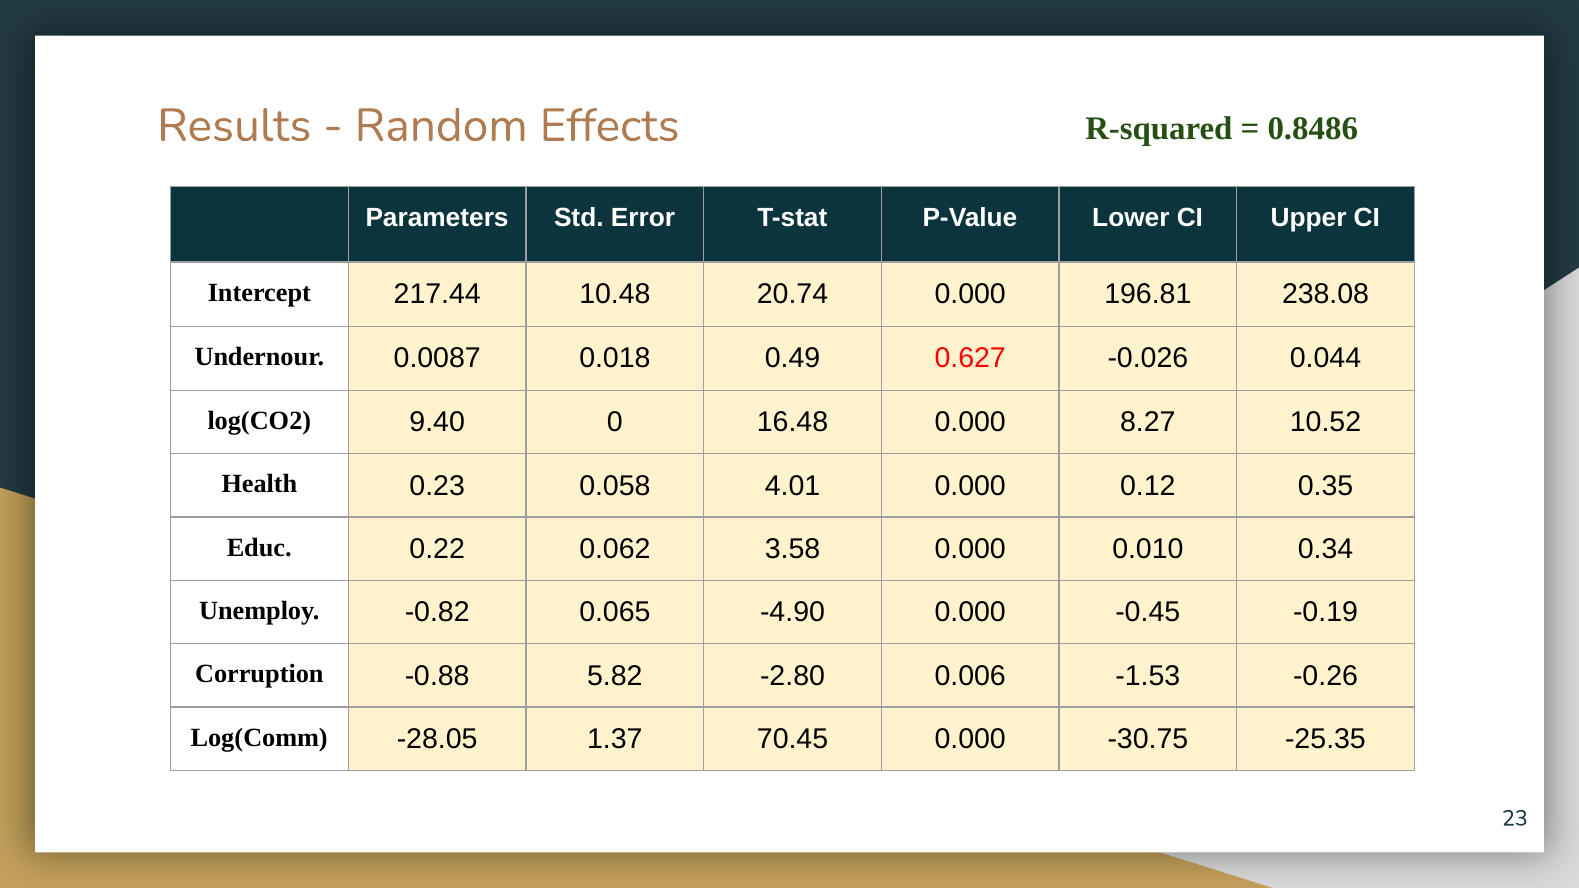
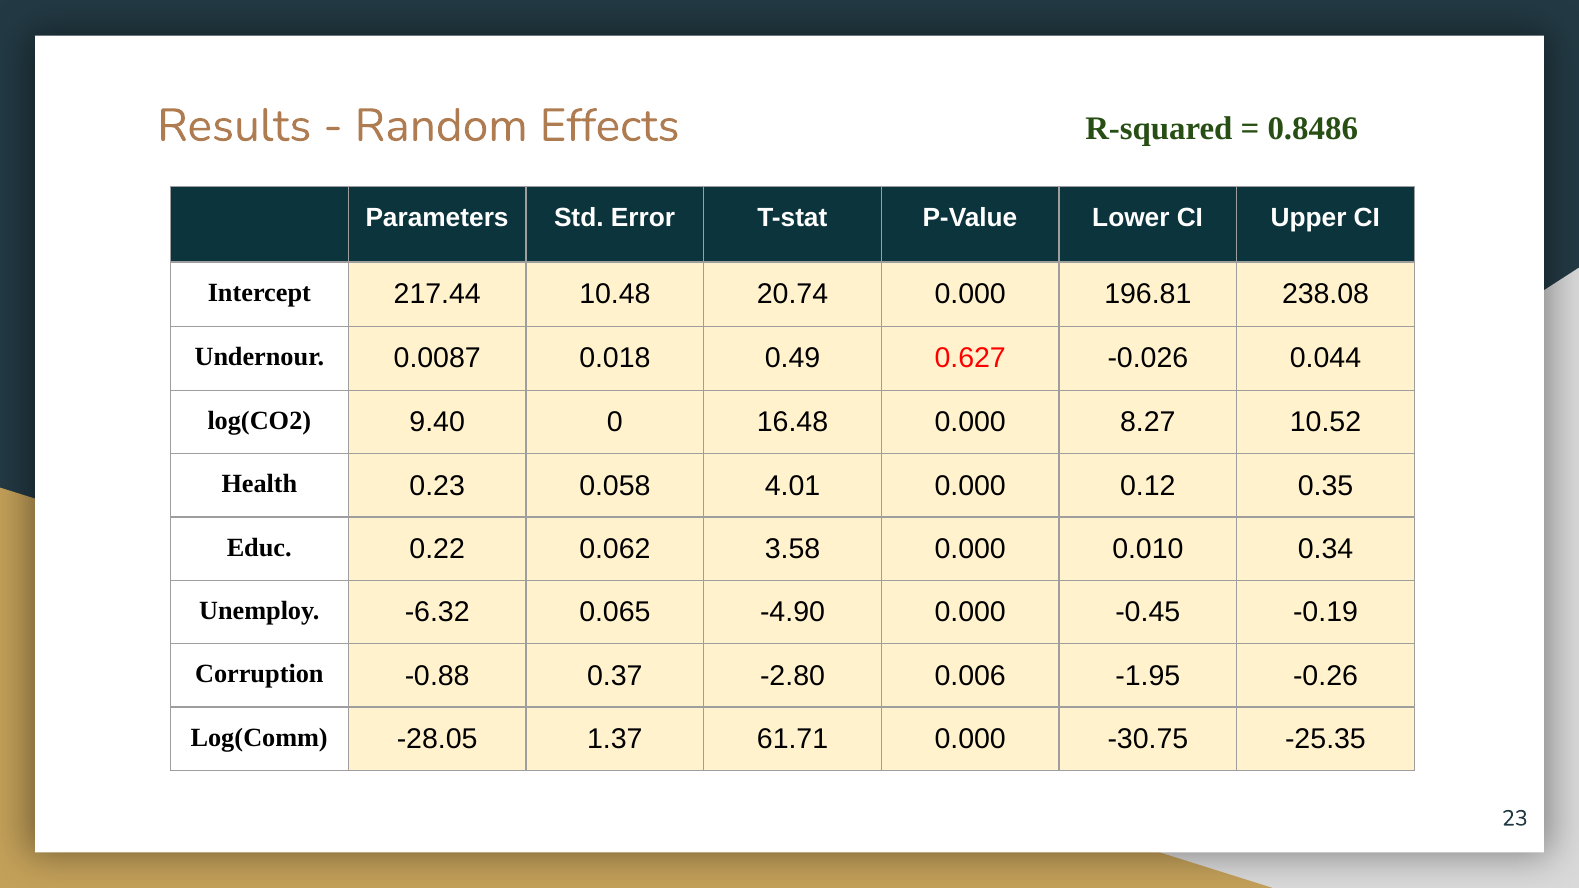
-0.82: -0.82 -> -6.32 (437, 612)
5.82: 5.82 -> 0.37 (615, 676)
-1.53: -1.53 -> -1.95 (1148, 676)
70.45: 70.45 -> 61.71 (793, 739)
